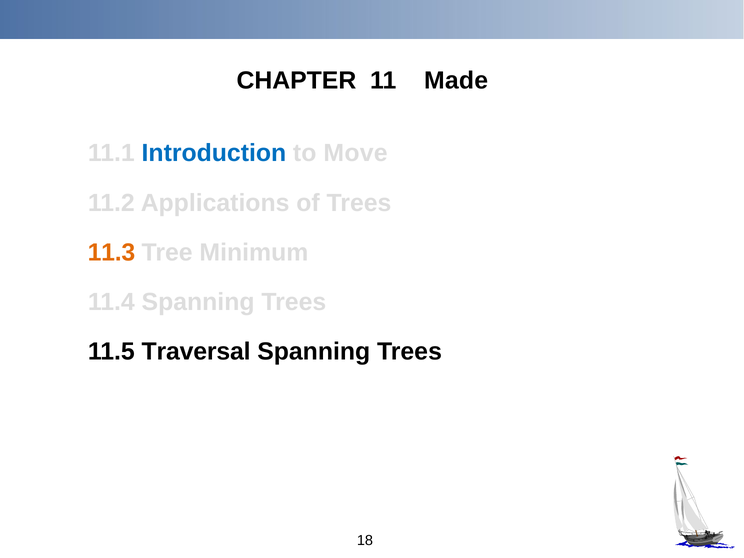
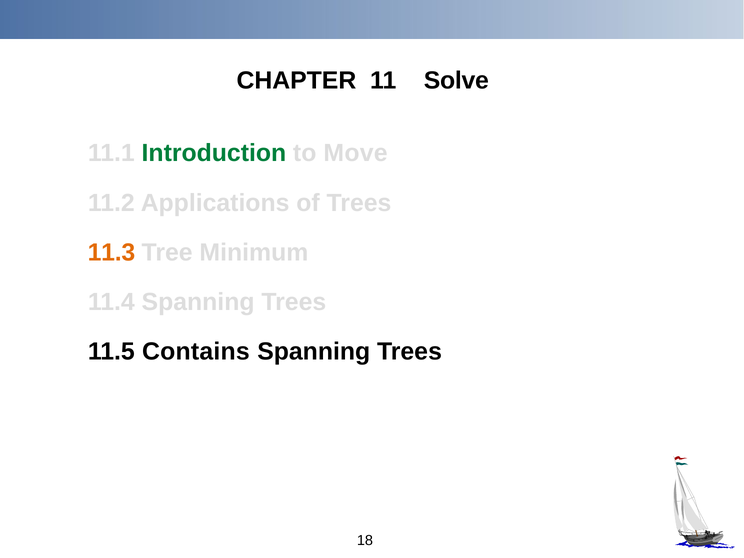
Made: Made -> Solve (456, 80)
Introduction colour: blue -> green (214, 153)
Traversal: Traversal -> Contains (196, 352)
